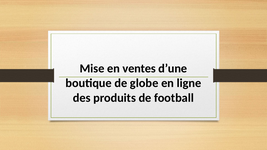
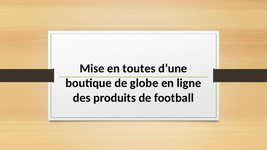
ventes: ventes -> toutes (139, 69)
